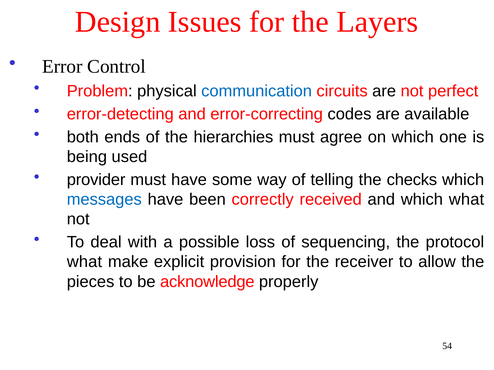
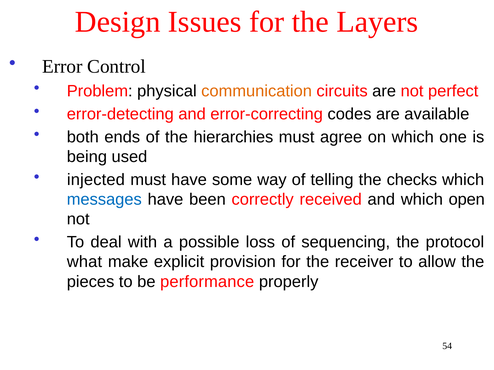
communication colour: blue -> orange (257, 91)
provider: provider -> injected (96, 180)
which what: what -> open (467, 200)
acknowledge: acknowledge -> performance (207, 282)
